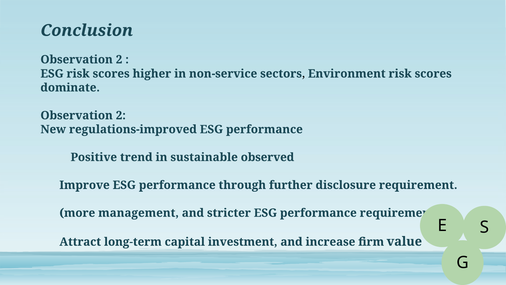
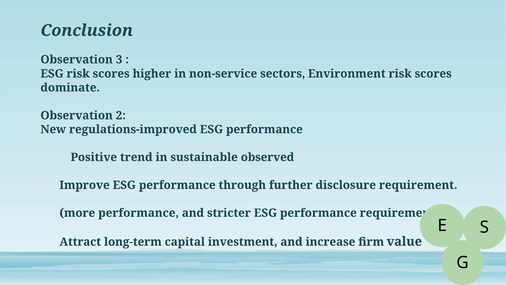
2: 2 -> 3 (119, 59)
more management: management -> performance (139, 213)
